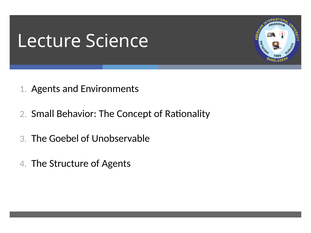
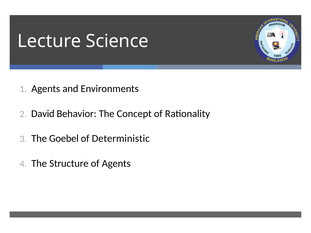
Small: Small -> David (43, 114)
Unobservable: Unobservable -> Deterministic (121, 139)
